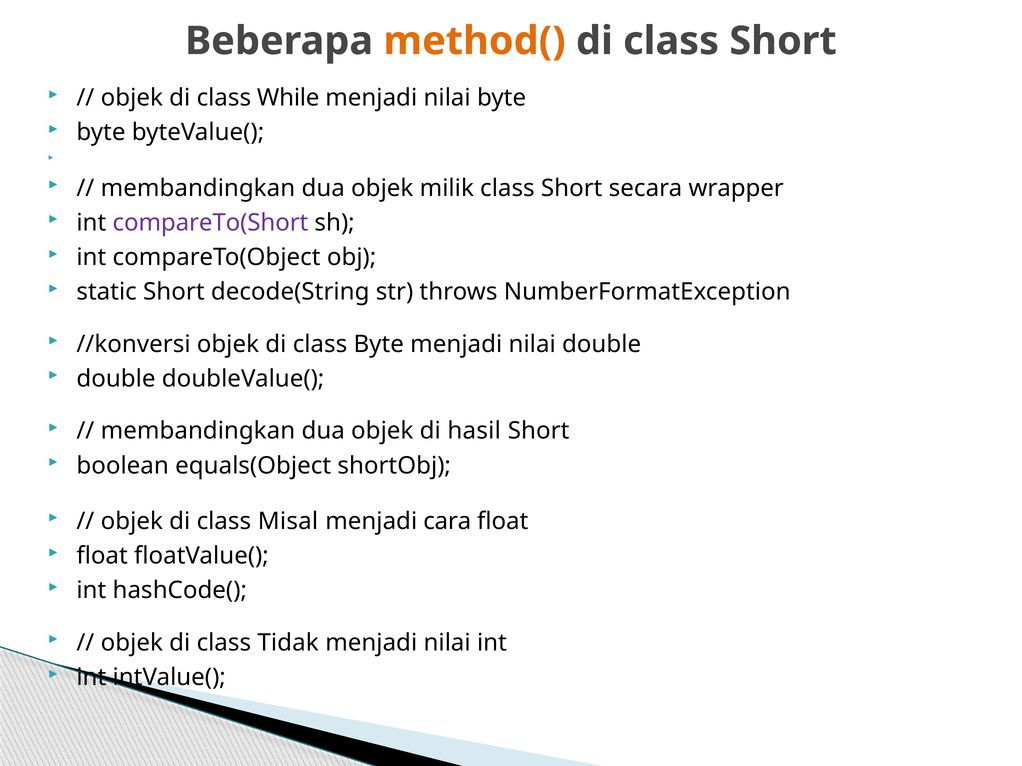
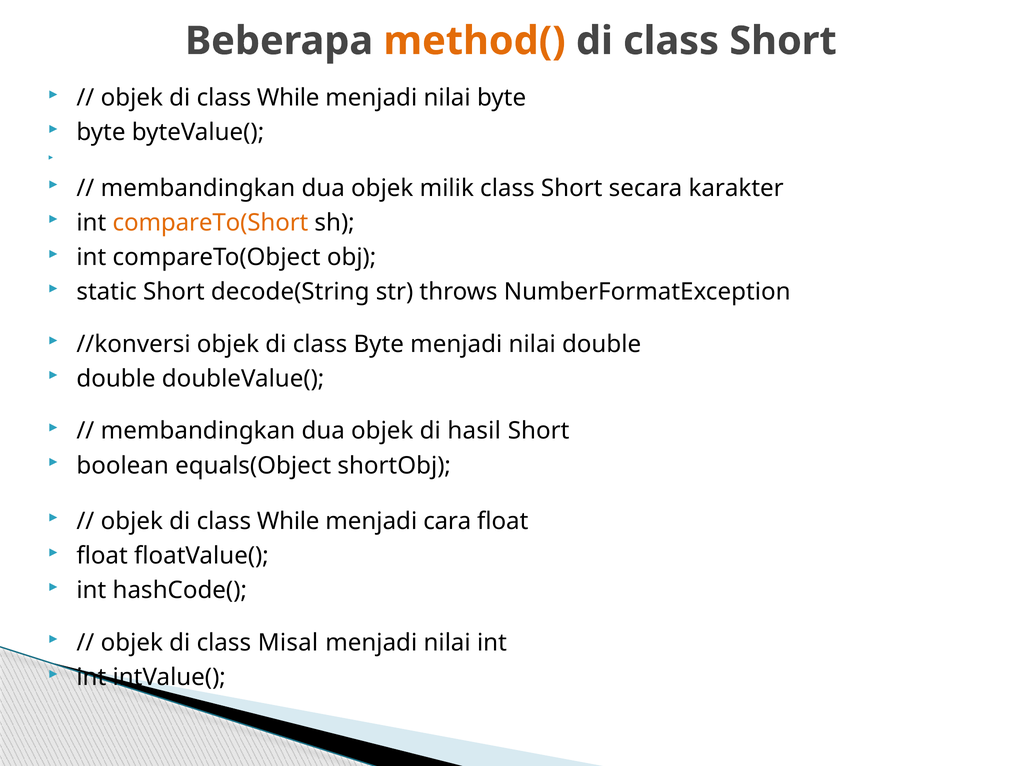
wrapper: wrapper -> karakter (736, 188)
compareTo(Short colour: purple -> orange (210, 223)
Misal: Misal -> While (288, 522)
Tidak: Tidak -> Misal (288, 643)
